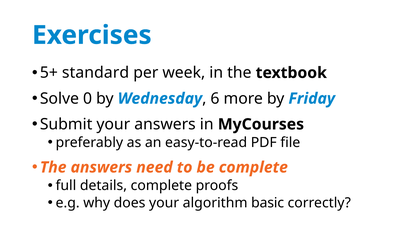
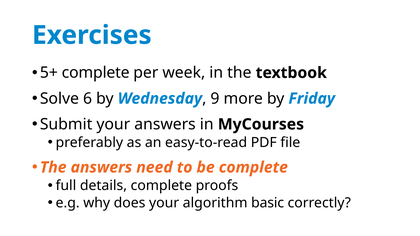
5+ standard: standard -> complete (96, 73)
0: 0 -> 6 (88, 99)
6: 6 -> 9 (215, 99)
